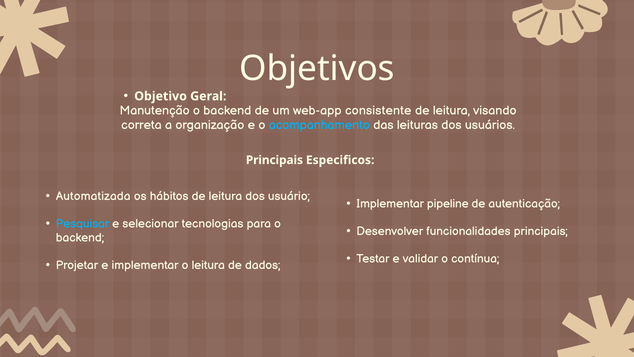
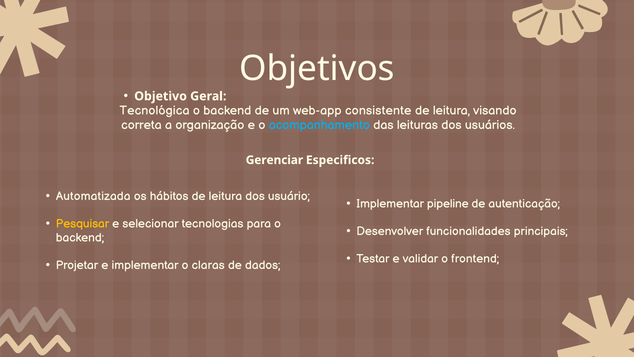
Manutenção: Manutenção -> Tecnológica (155, 110)
Principais: Principais -> Gerenciar (274, 160)
Pesquisar colour: light blue -> yellow (82, 224)
contínua: contínua -> frontend (475, 259)
o leitura: leitura -> claras (208, 265)
